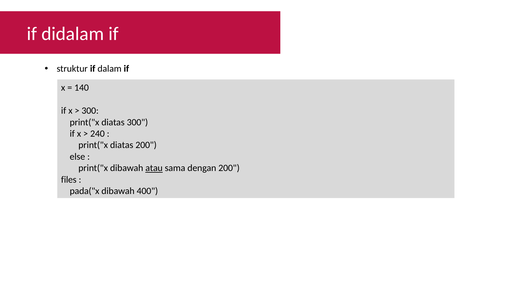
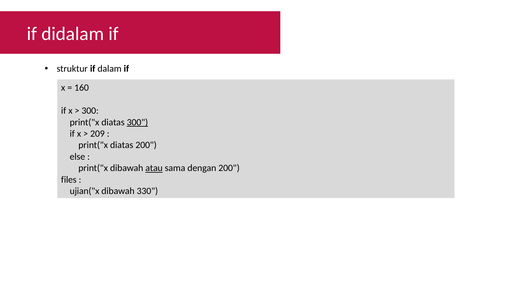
140: 140 -> 160 (82, 88)
300 underline: none -> present (137, 122)
240: 240 -> 209 (97, 134)
pada("x: pada("x -> ujian("x (85, 191)
400: 400 -> 330 (147, 191)
